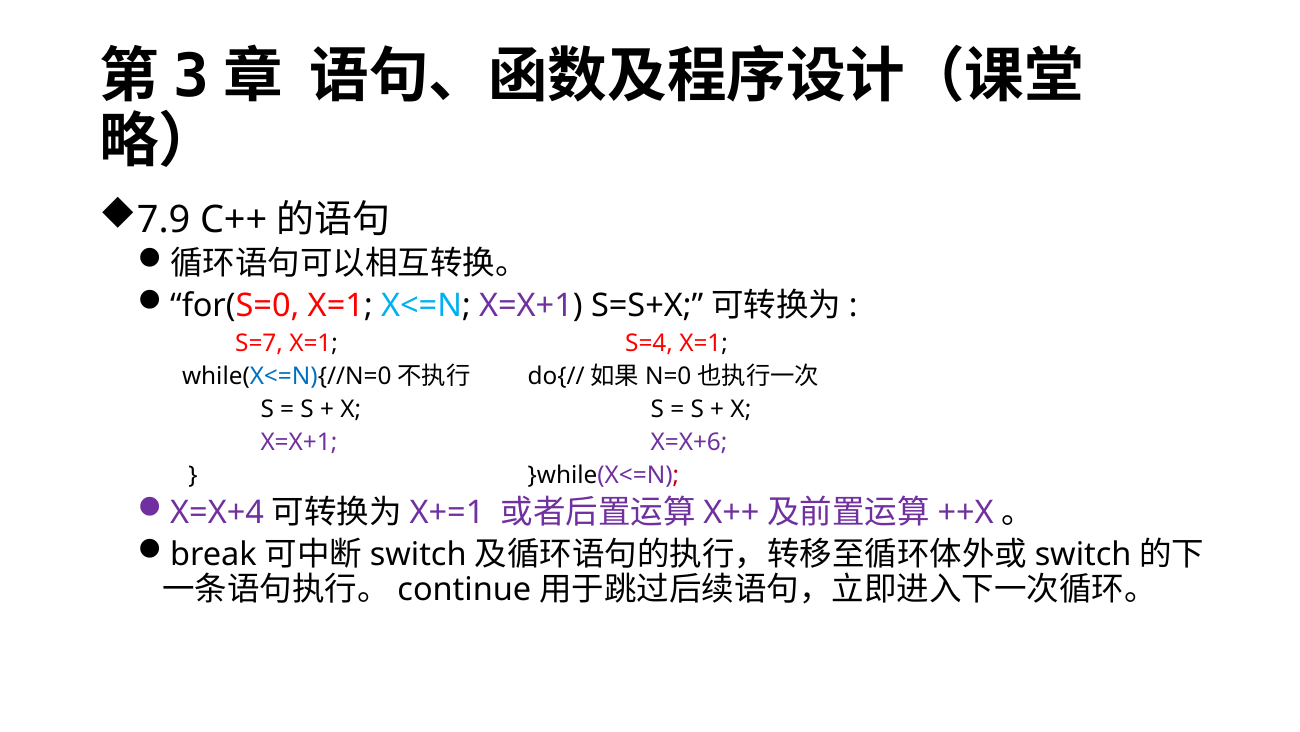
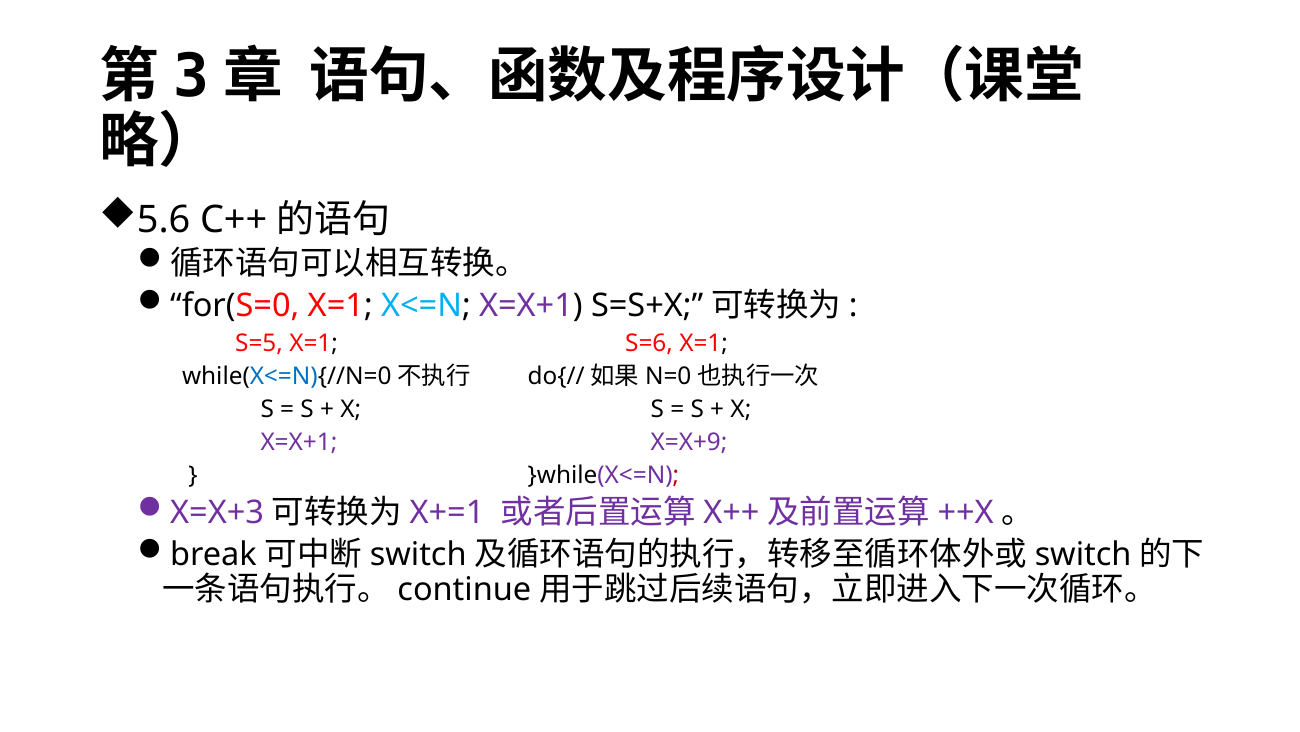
7.9: 7.9 -> 5.6 (164, 220)
S=7: S=7 -> S=5 (259, 343)
S=4: S=4 -> S=6 (649, 343)
X=X+6: X=X+6 -> X=X+9 (689, 442)
X=X+4: X=X+4 -> X=X+3 (217, 512)
